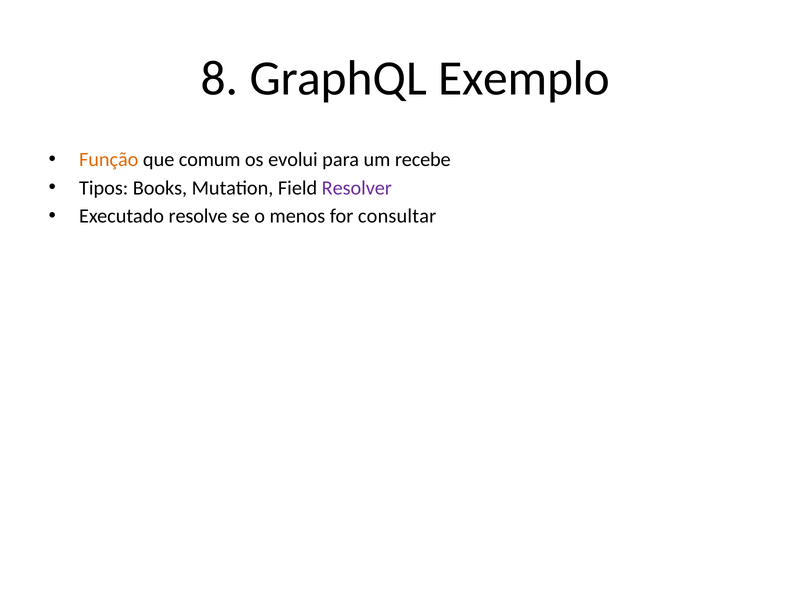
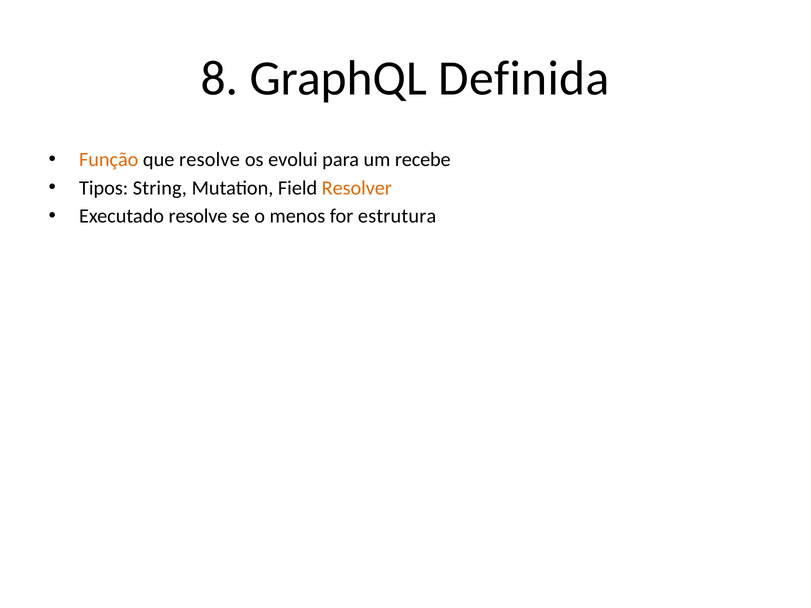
Exemplo: Exemplo -> Definida (524, 79)
que comum: comum -> resolve (210, 160)
Books: Books -> String (160, 188)
Resolver colour: purple -> orange (357, 188)
consultar: consultar -> estrutura (397, 216)
